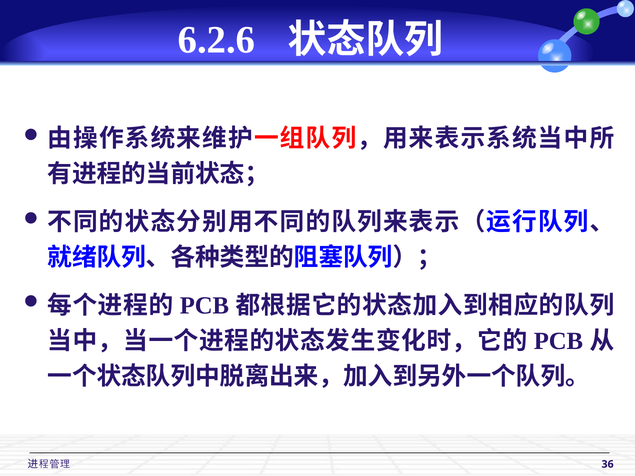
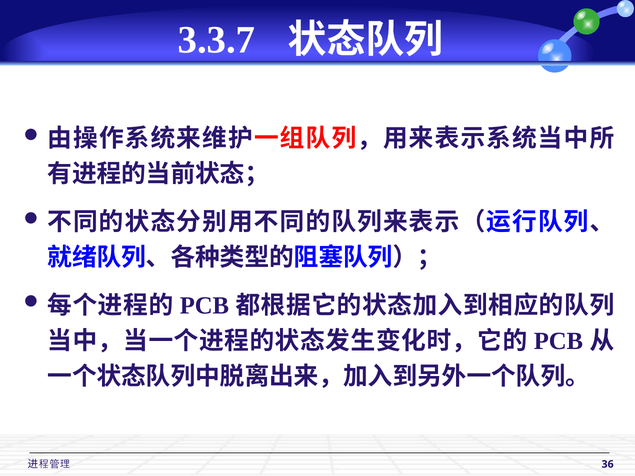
6.2.6: 6.2.6 -> 3.3.7 (216, 40)
